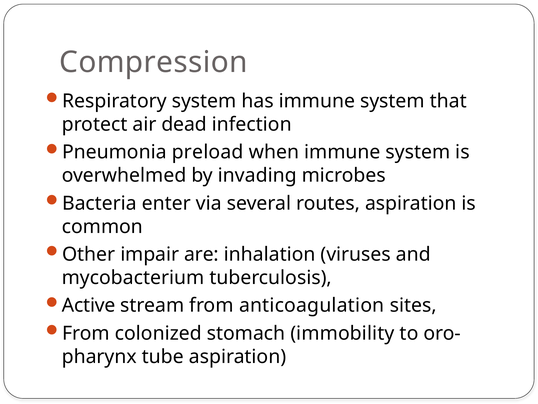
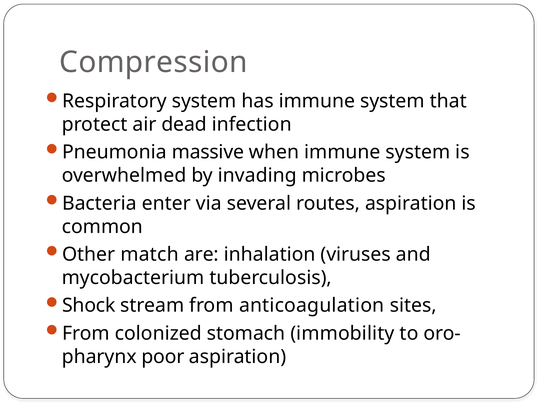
preload: preload -> massive (208, 152)
impair: impair -> match (150, 254)
Active: Active -> Shock (89, 305)
tube: tube -> poor (163, 356)
